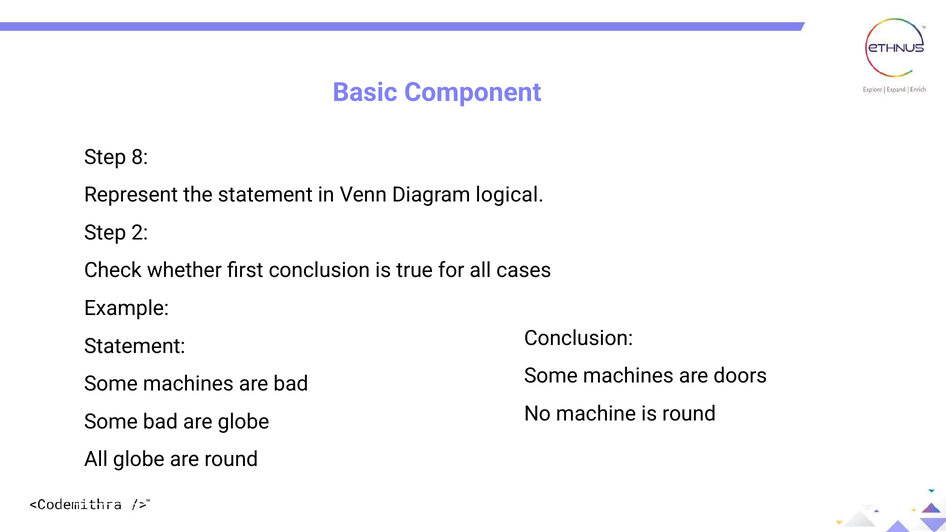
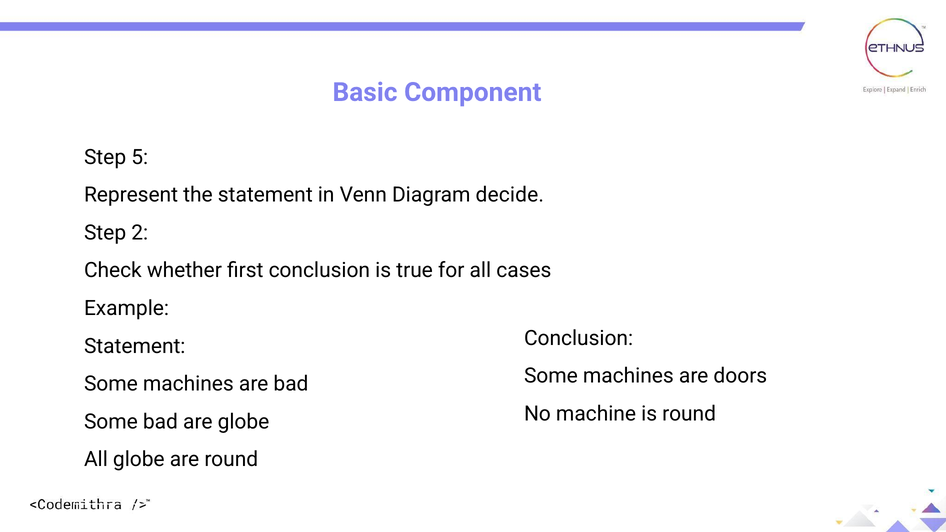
8: 8 -> 5 (140, 157)
logical: logical -> decide (510, 195)
